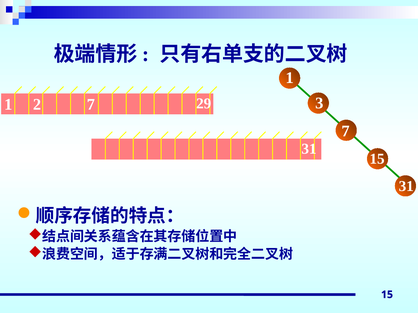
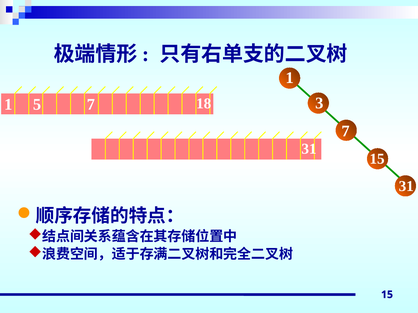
2: 2 -> 5 (37, 104)
29: 29 -> 18 (204, 104)
